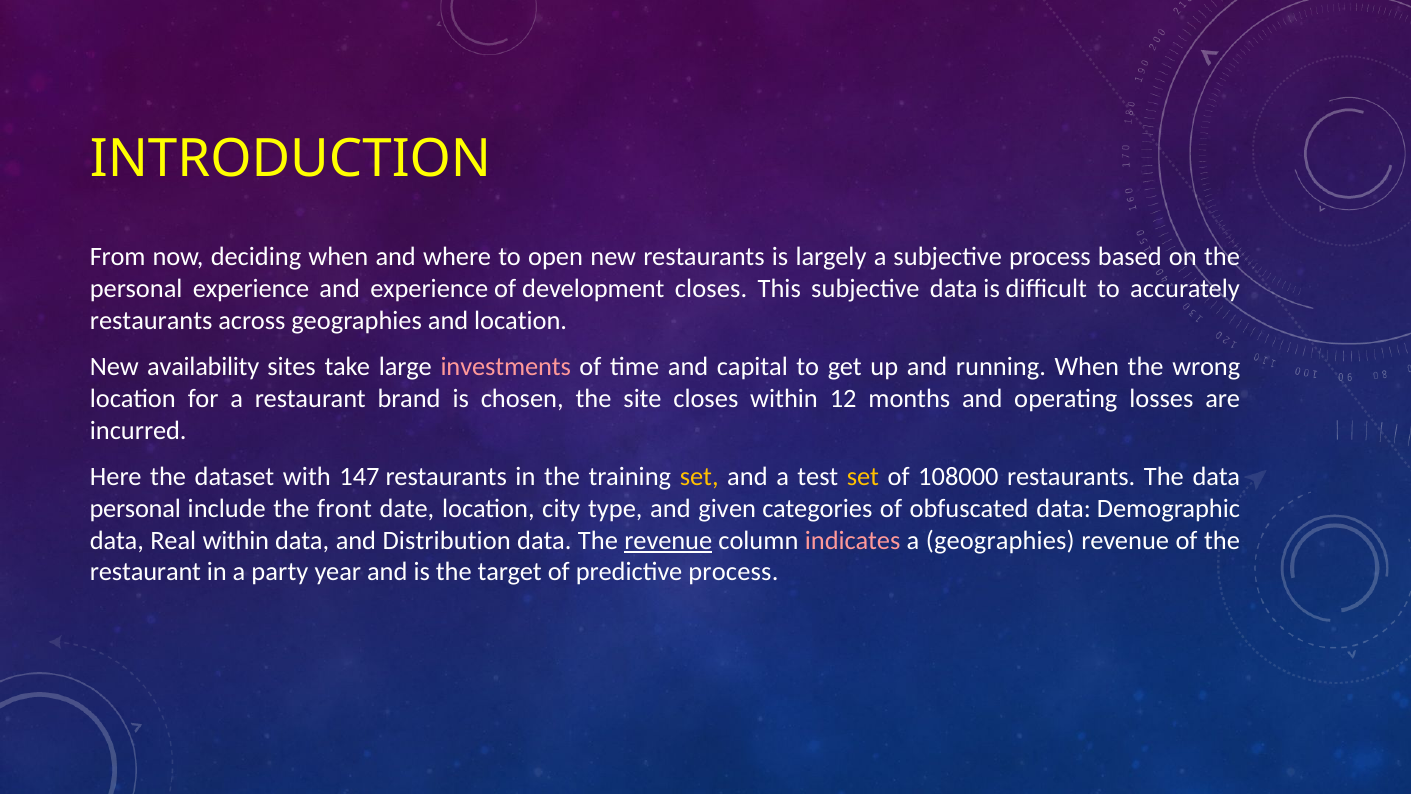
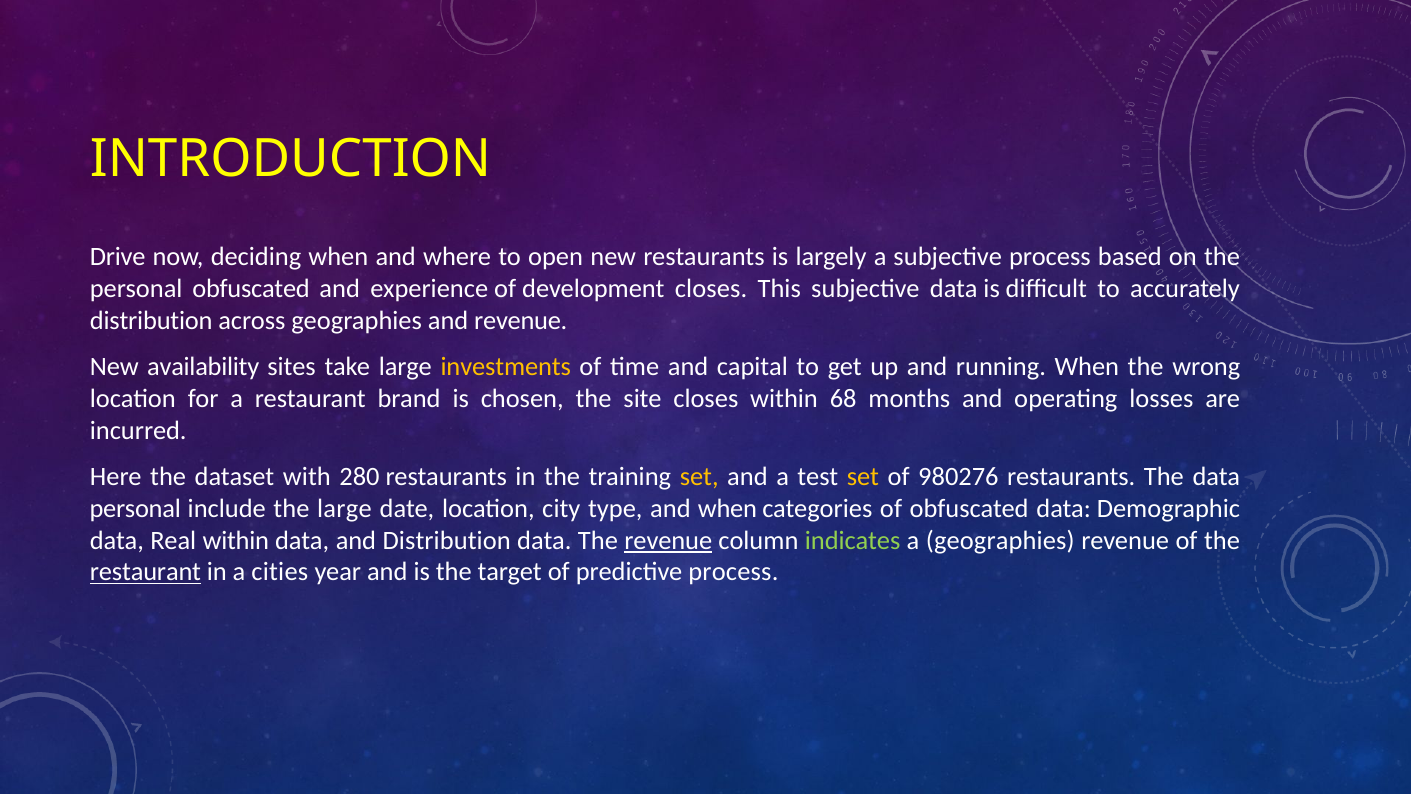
From: From -> Drive (118, 257)
personal experience: experience -> obfuscated (251, 289)
restaurants: restaurants -> distribution (151, 320)
and location: location -> revenue (521, 320)
investments colour: pink -> yellow (506, 367)
12: 12 -> 68 (843, 399)
147: 147 -> 280 (359, 477)
108000: 108000 -> 980276 (958, 477)
the front: front -> large (344, 508)
and given: given -> when (727, 508)
indicates colour: pink -> light green (853, 540)
restaurant underline: none -> present (146, 572)
party: party -> cities (280, 572)
